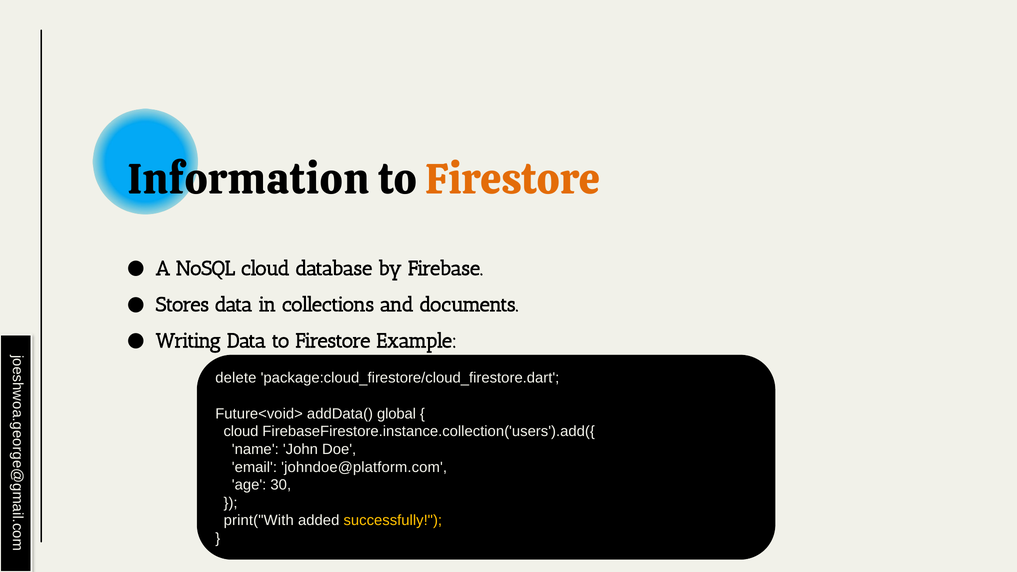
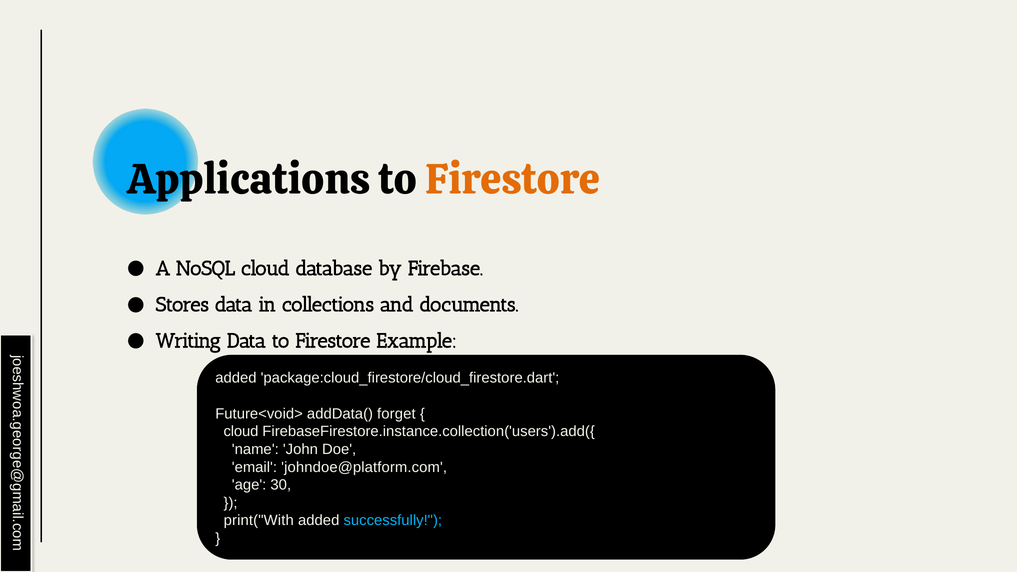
Information: Information -> Applications (249, 180)
delete: delete -> added (236, 378)
global: global -> forget (396, 414)
successfully colour: yellow -> light blue (393, 521)
